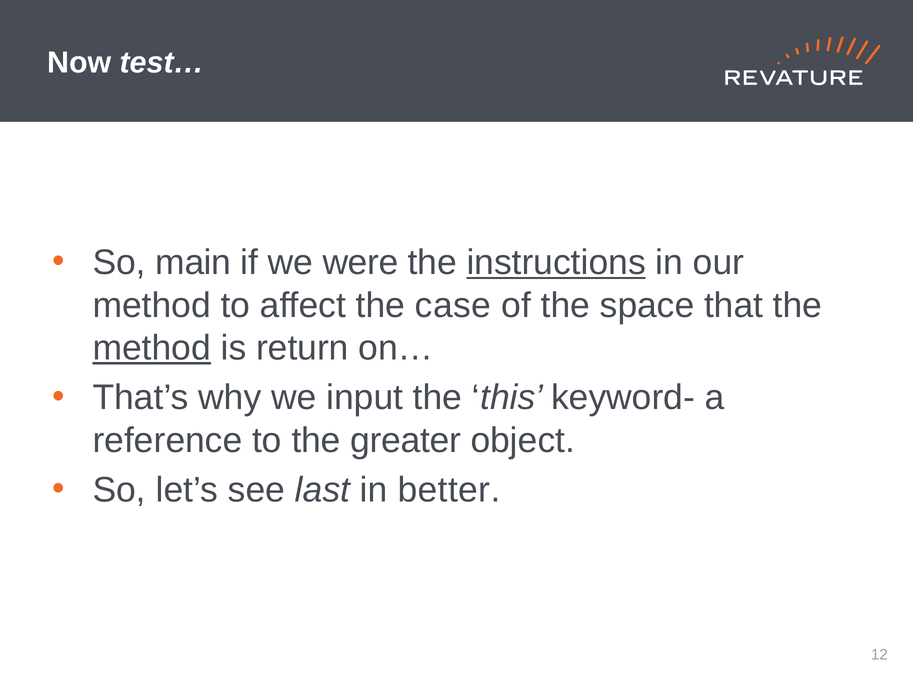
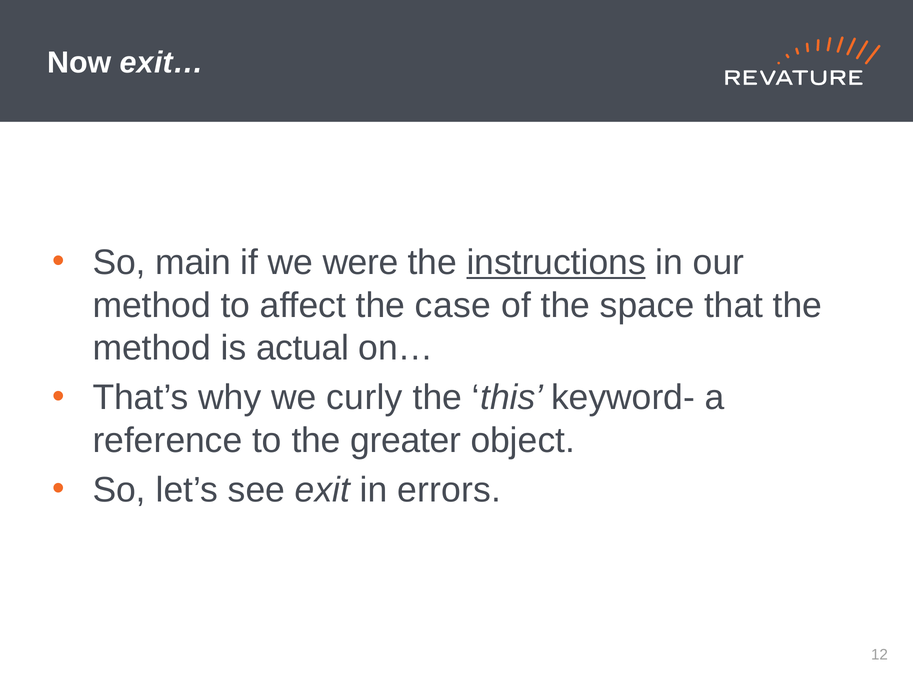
test…: test… -> exit… (162, 63)
method underline: present -> none (152, 348)
return: return -> actual (303, 348)
input: input -> curly (364, 398)
last: last -> exit (323, 490)
better: better -> errors (449, 490)
